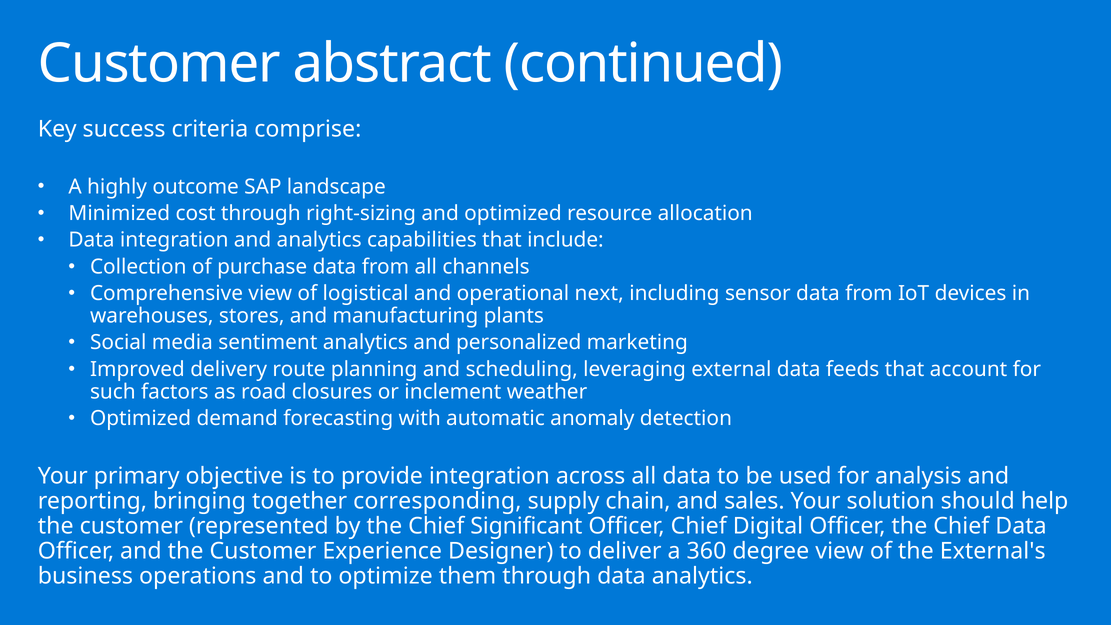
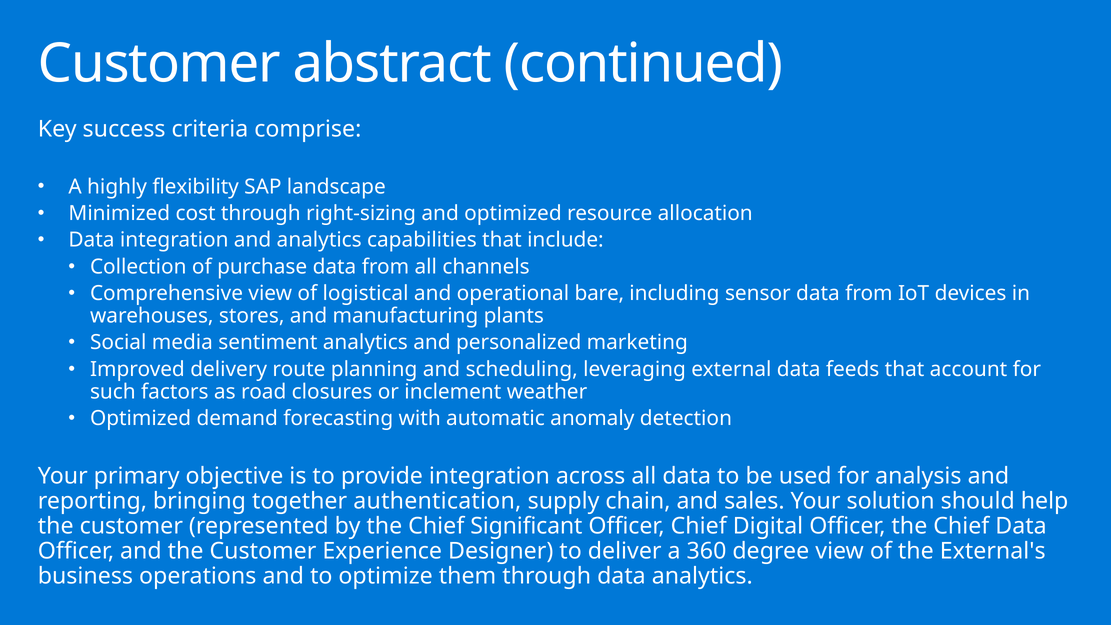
outcome: outcome -> flexibility (196, 187)
next: next -> bare (599, 293)
corresponding: corresponding -> authentication (437, 501)
